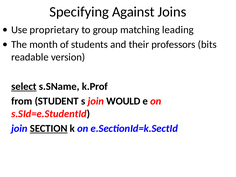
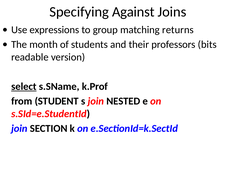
proprietary: proprietary -> expressions (54, 30)
leading: leading -> returns (178, 30)
WOULD: WOULD -> NESTED (123, 101)
SECTION underline: present -> none (49, 128)
